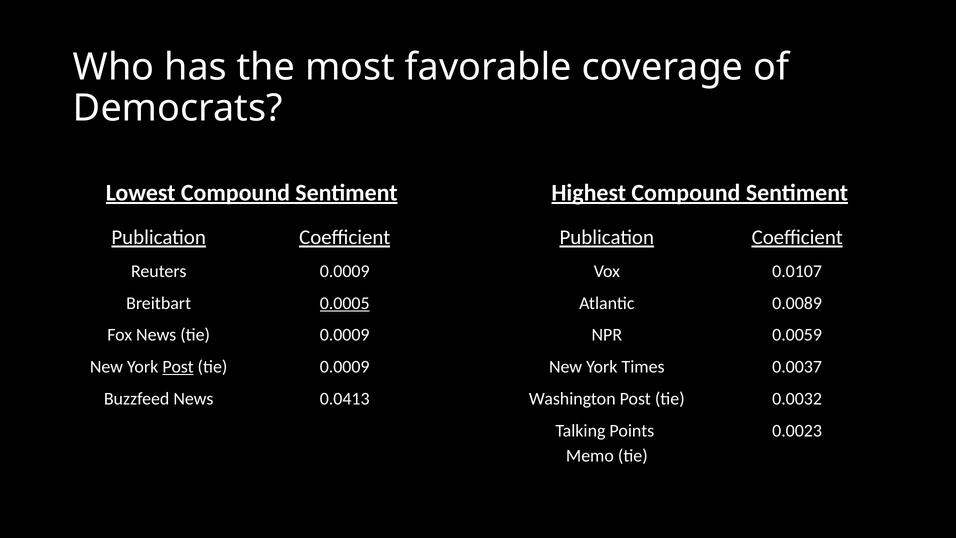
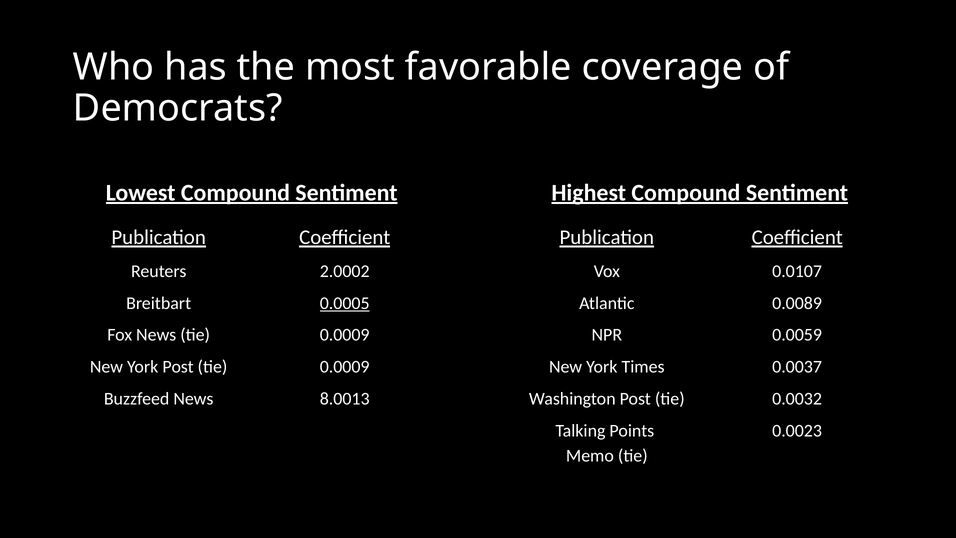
Reuters 0.0009: 0.0009 -> 2.0002 (345, 271)
Post underline: present -> none (178, 367)
0.0413: 0.0413 -> 8.0013 (345, 399)
